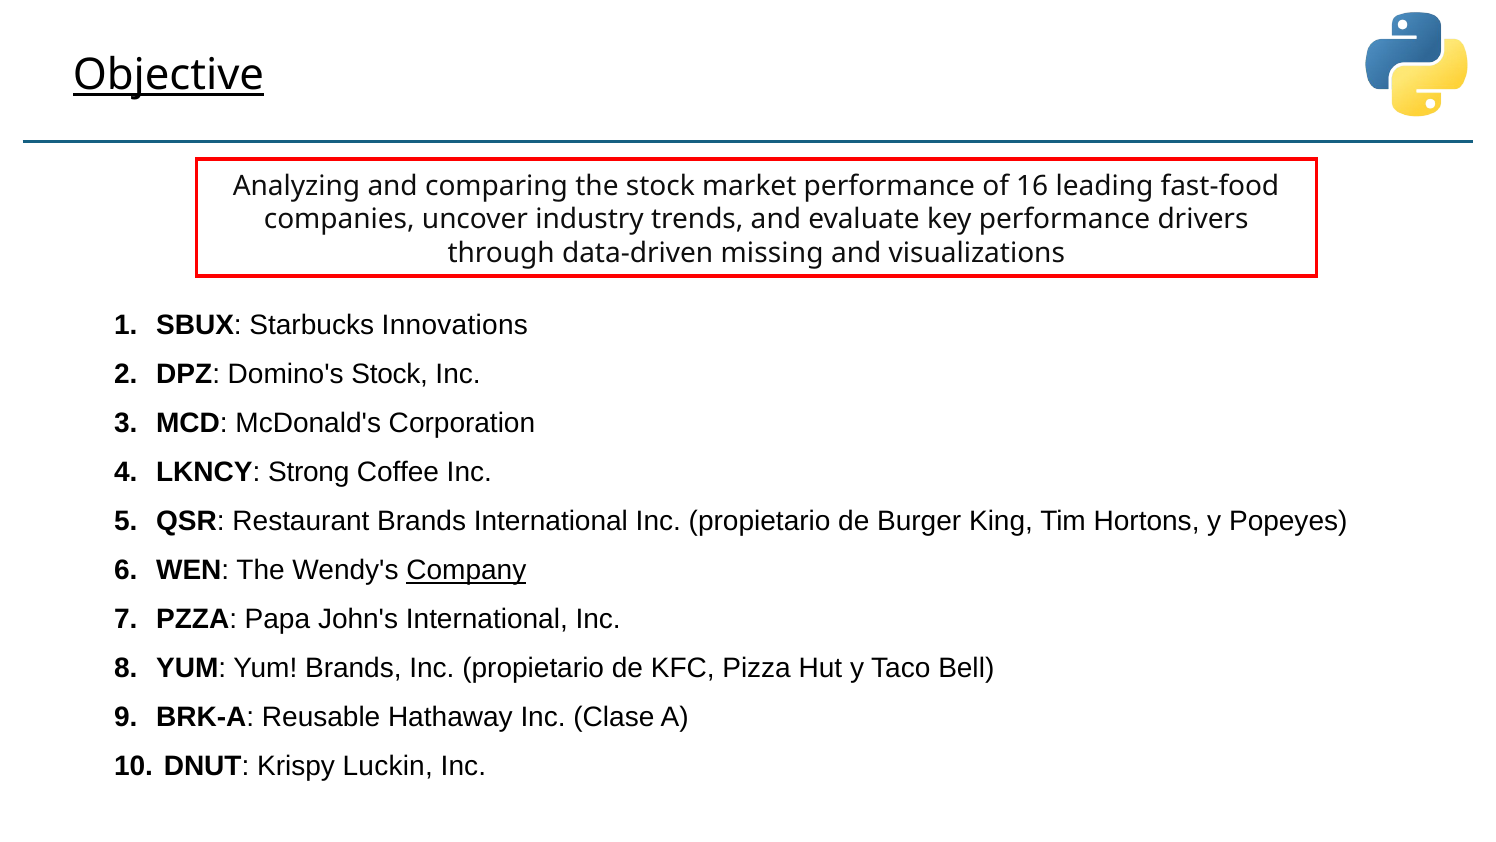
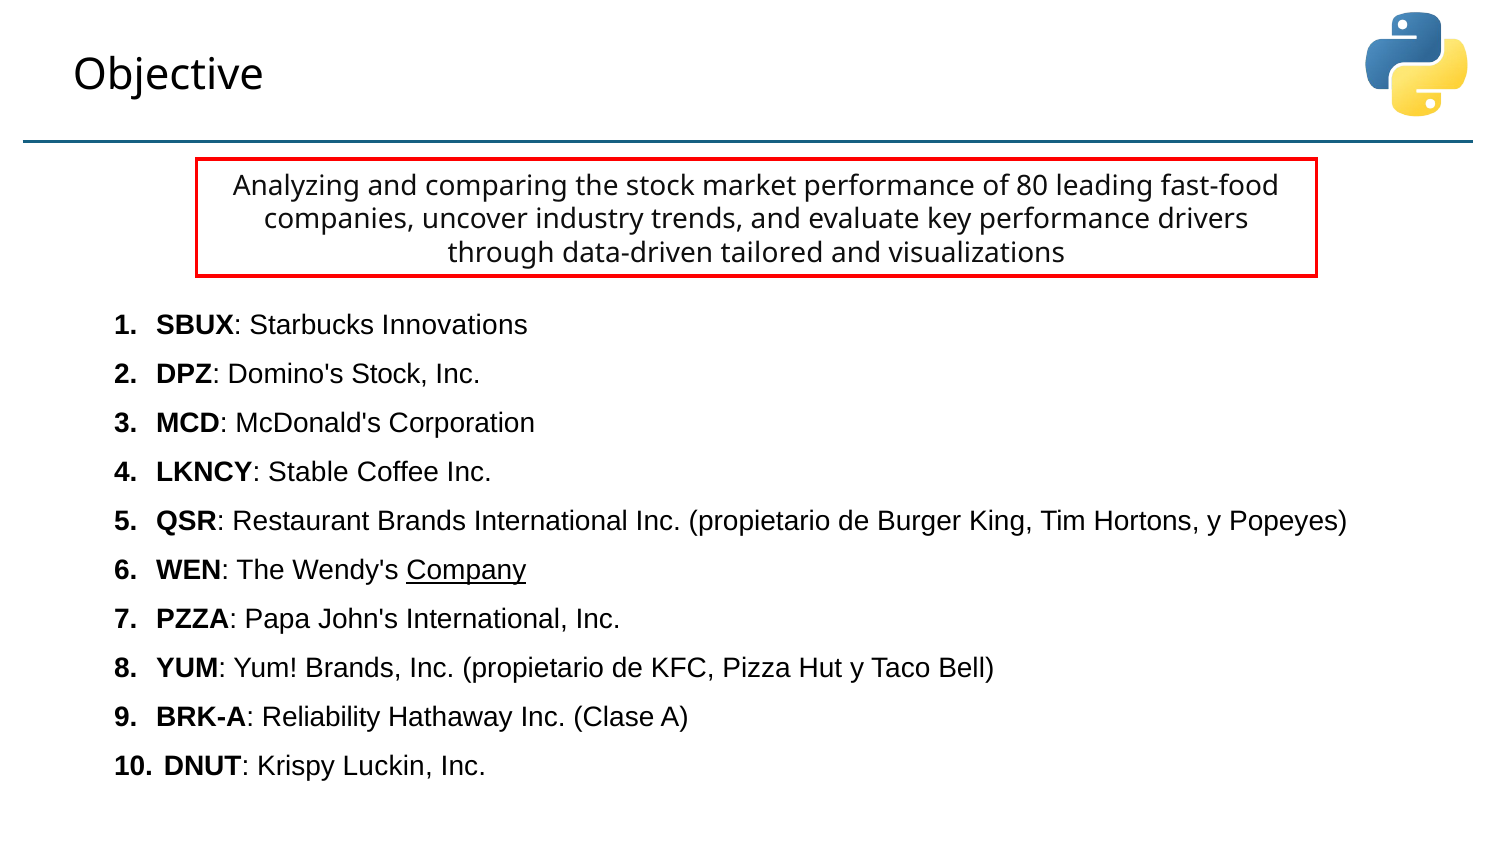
Objective underline: present -> none (168, 75)
16: 16 -> 80 (1032, 186)
missing: missing -> tailored (772, 253)
Strong: Strong -> Stable (308, 472)
Reusable: Reusable -> Reliability (321, 717)
